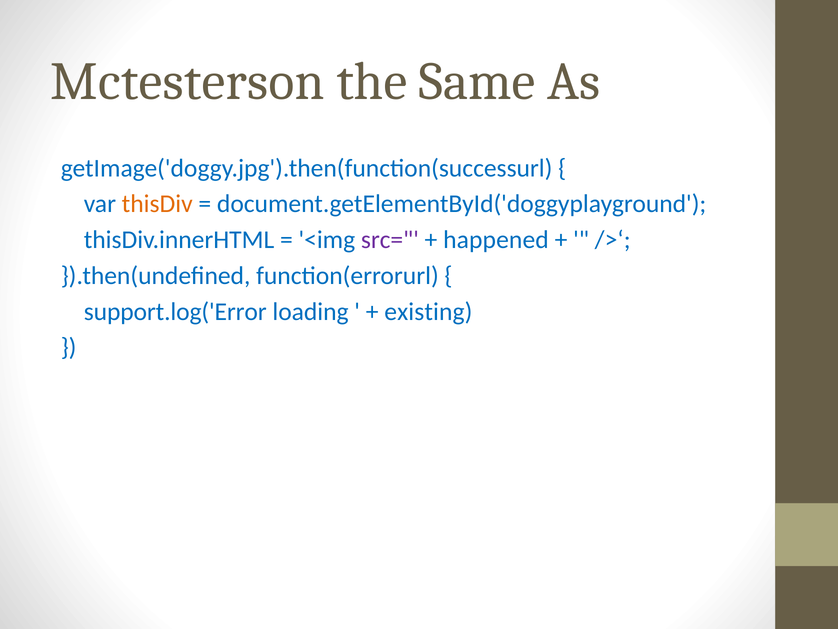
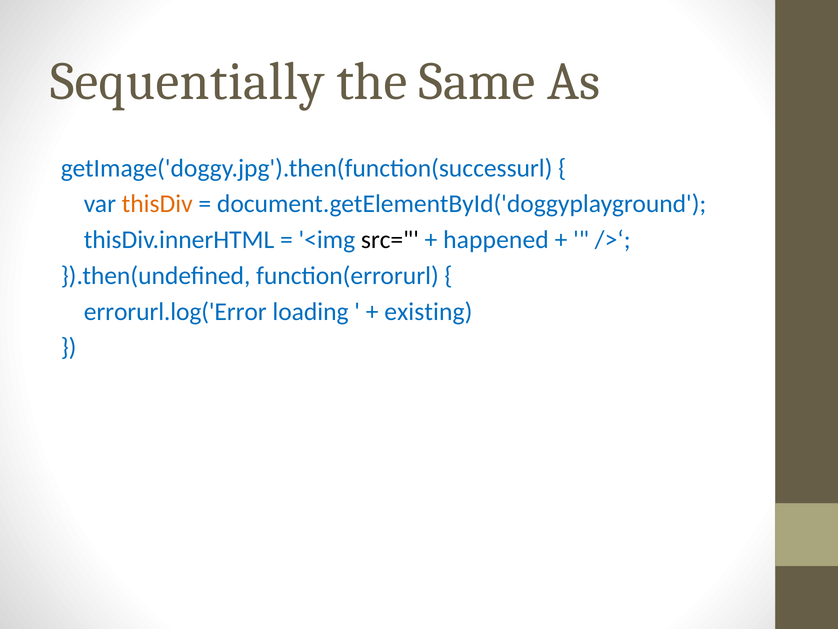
Mctesterson: Mctesterson -> Sequentially (187, 81)
src= colour: purple -> black (390, 240)
support.log('Error: support.log('Error -> errorurl.log('Error (175, 311)
